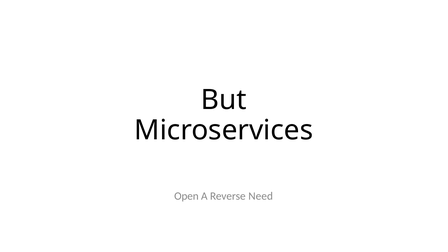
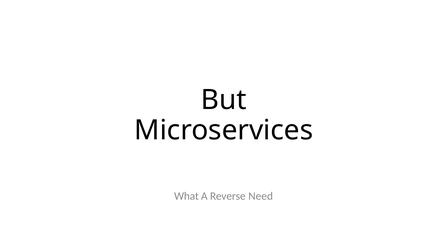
Open: Open -> What (186, 196)
